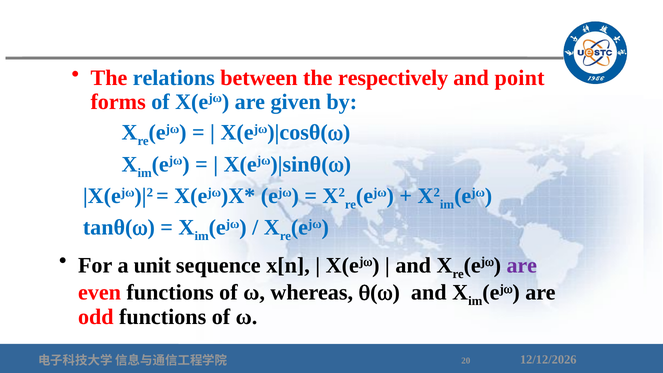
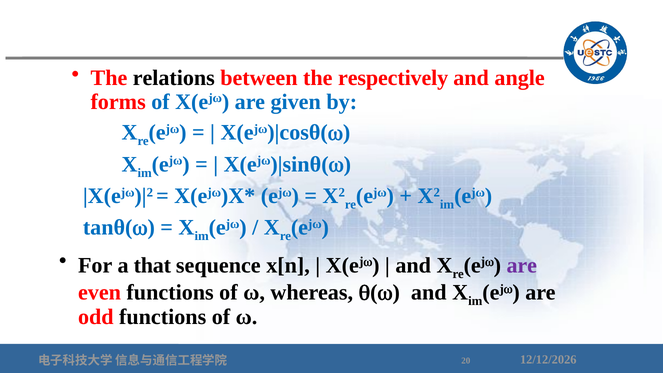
relations colour: blue -> black (174, 78)
point: point -> angle (520, 78)
unit: unit -> that (152, 265)
